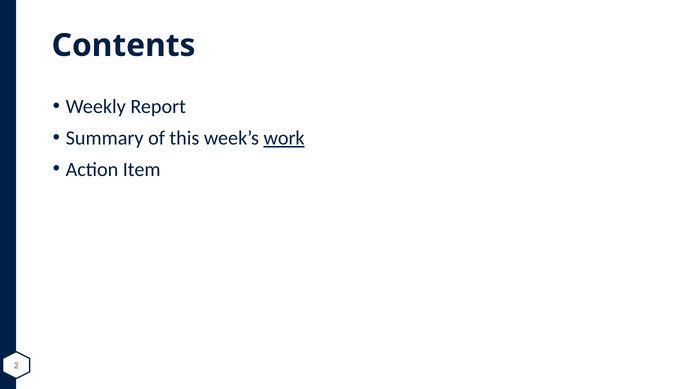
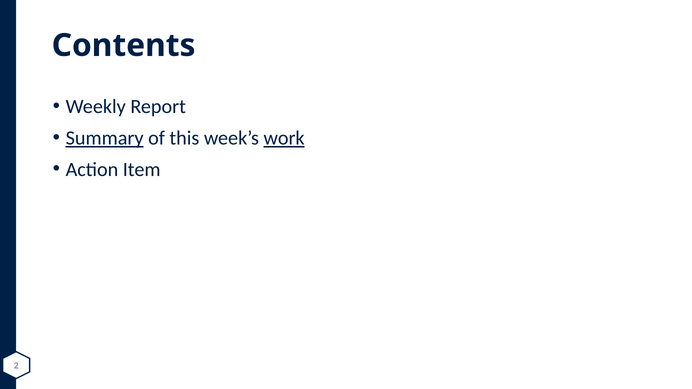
Summary underline: none -> present (105, 138)
